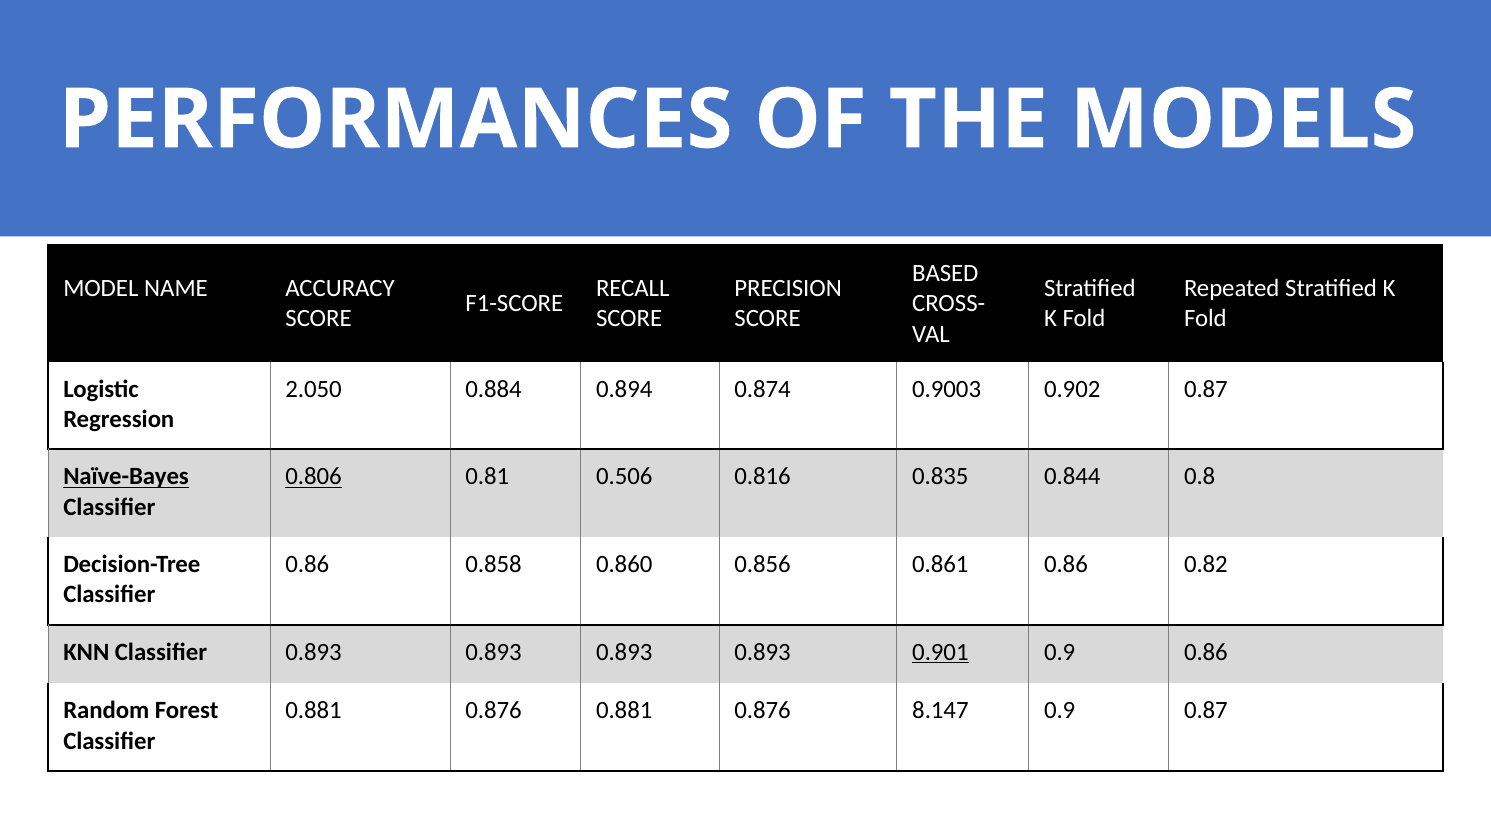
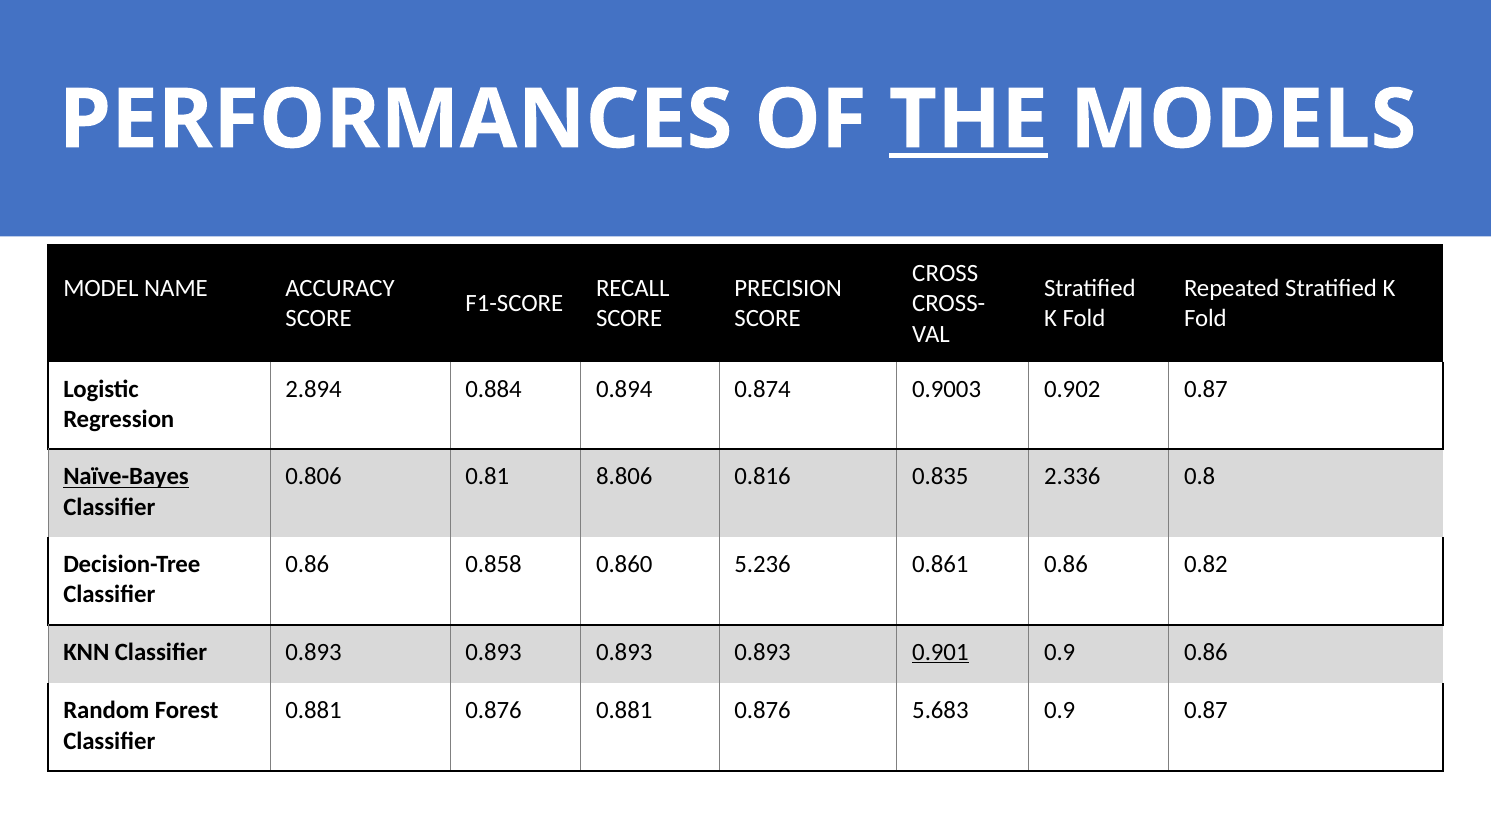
THE underline: none -> present (968, 120)
BASED: BASED -> CROSS (945, 273)
2.050: 2.050 -> 2.894 (314, 389)
0.806 underline: present -> none (314, 476)
0.506: 0.506 -> 8.806 (624, 476)
0.844: 0.844 -> 2.336 (1072, 476)
0.856: 0.856 -> 5.236 (763, 564)
8.147: 8.147 -> 5.683 (940, 710)
